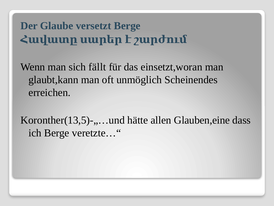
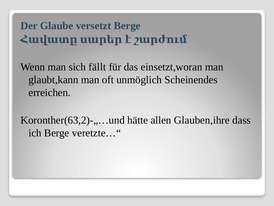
Koronther(13,5)-„…und: Koronther(13,5)-„…und -> Koronther(63,2)-„…und (73, 120)
Glauben,eine: Glauben,eine -> Glauben,ihre (202, 120)
